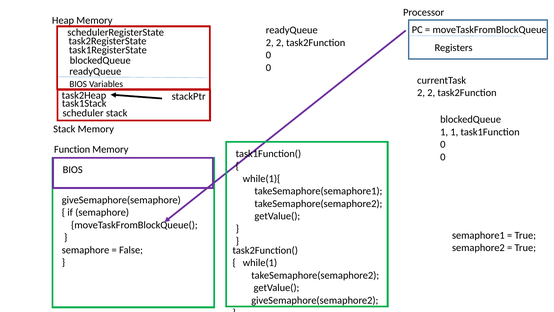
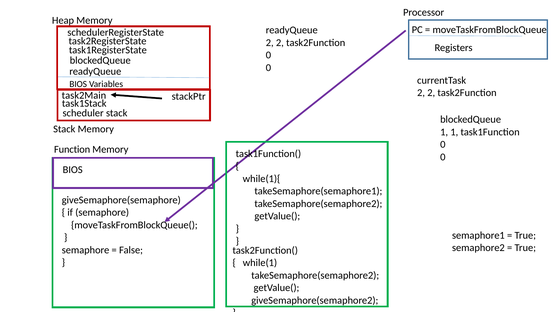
task2Heap: task2Heap -> task2Main (84, 95)
